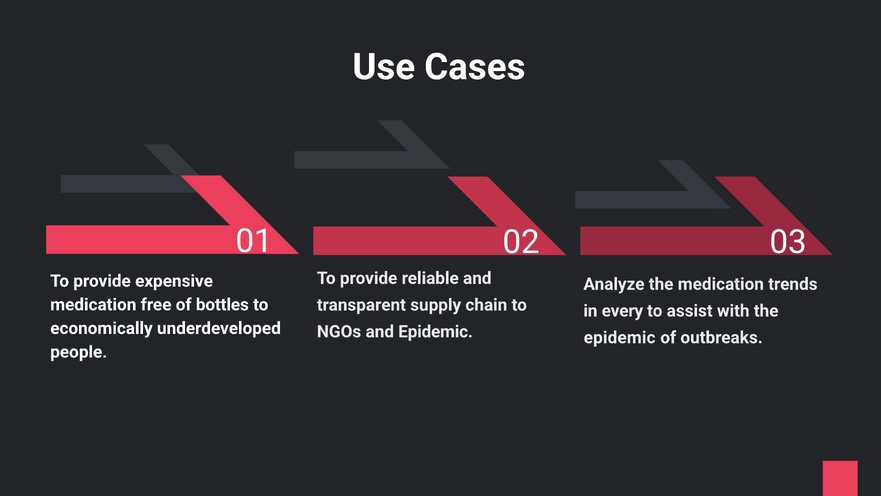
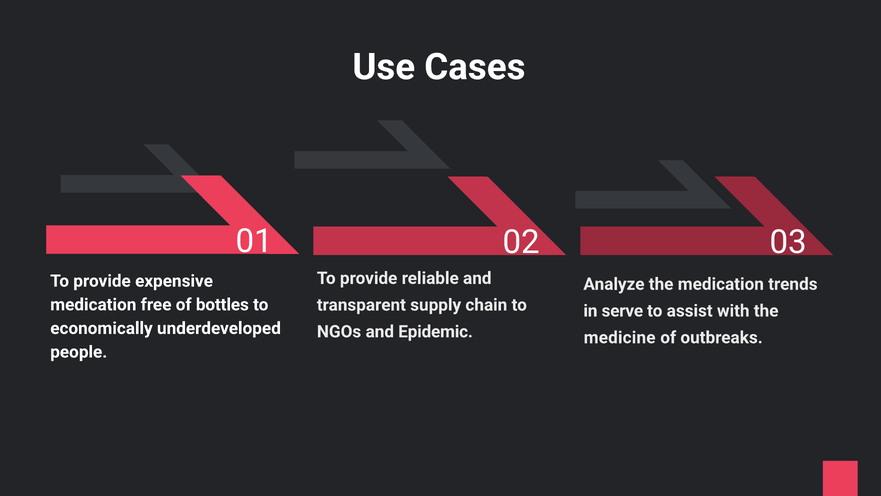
every: every -> serve (622, 311)
epidemic: epidemic -> medicine (620, 337)
